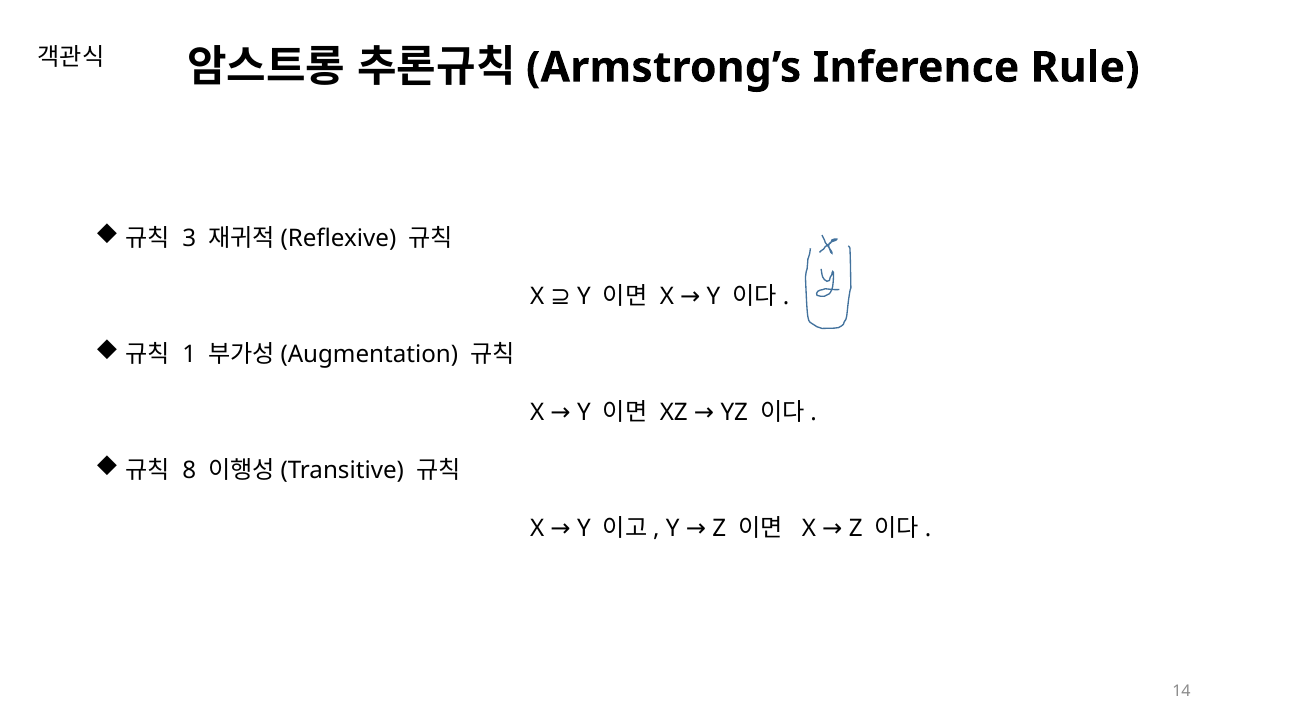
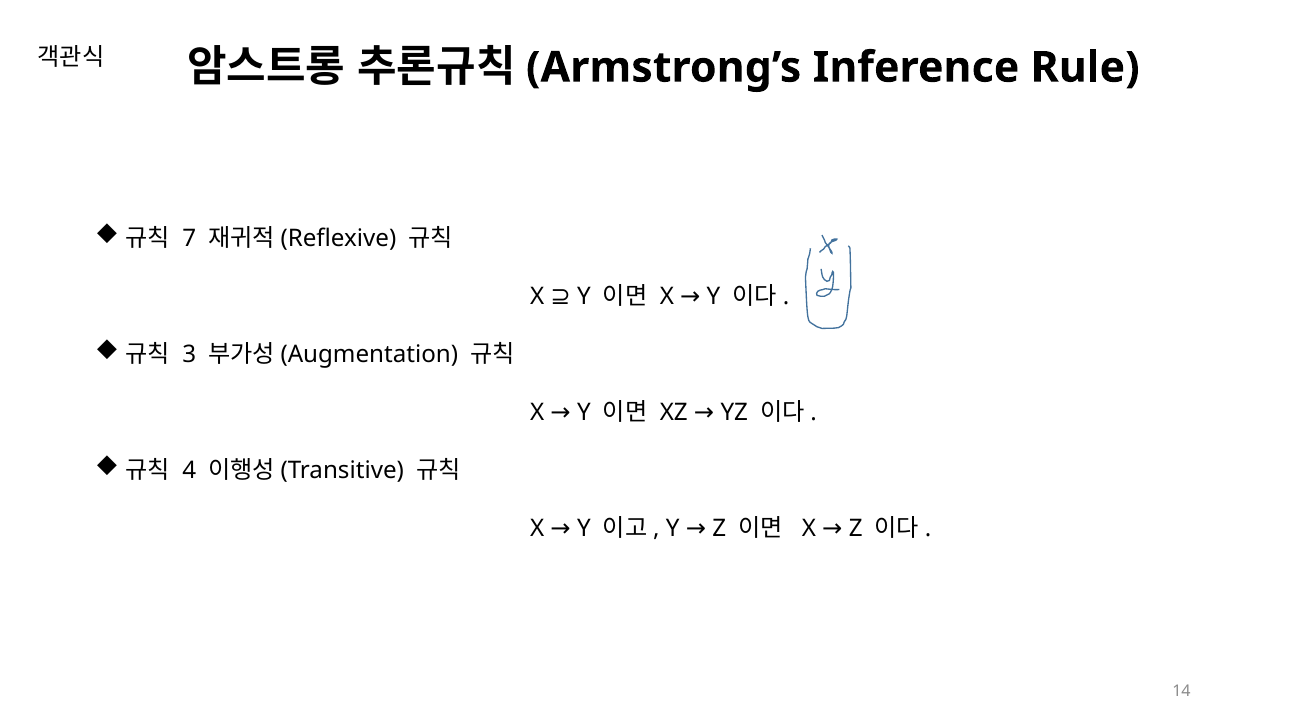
3: 3 -> 7 (189, 239)
1: 1 -> 3 (189, 355)
8: 8 -> 4 (189, 471)
